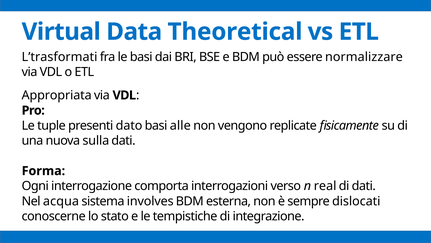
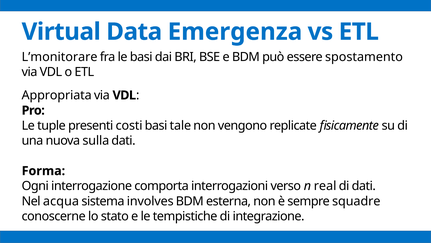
Theoretical: Theoretical -> Emergenza (235, 32)
L’trasformati: L’trasformati -> L’monitorare (60, 57)
normalizzare: normalizzare -> spostamento (364, 57)
dato: dato -> costi (129, 125)
alle: alle -> tale (180, 125)
dislocati: dislocati -> squadre (356, 201)
